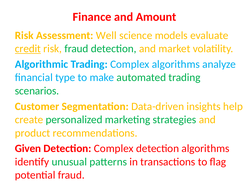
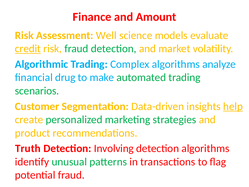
type: type -> drug (65, 77)
help underline: none -> present (233, 106)
Given: Given -> Truth (28, 148)
Detection Complex: Complex -> Involving (114, 148)
